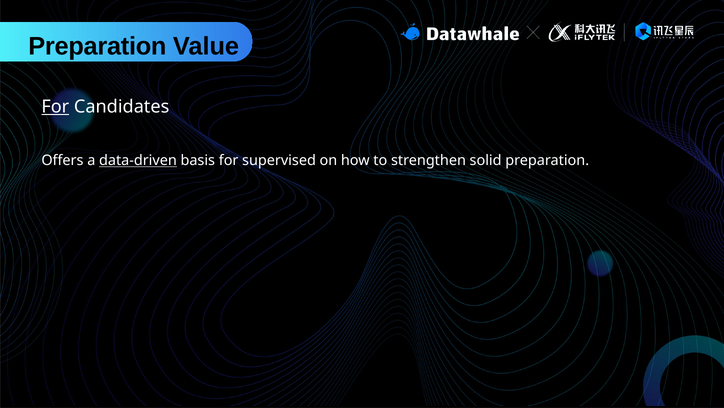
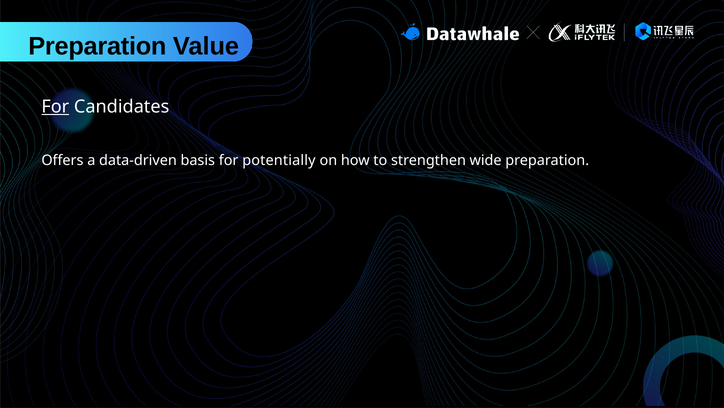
data-driven underline: present -> none (138, 160)
supervised: supervised -> potentially (279, 160)
solid: solid -> wide (486, 160)
